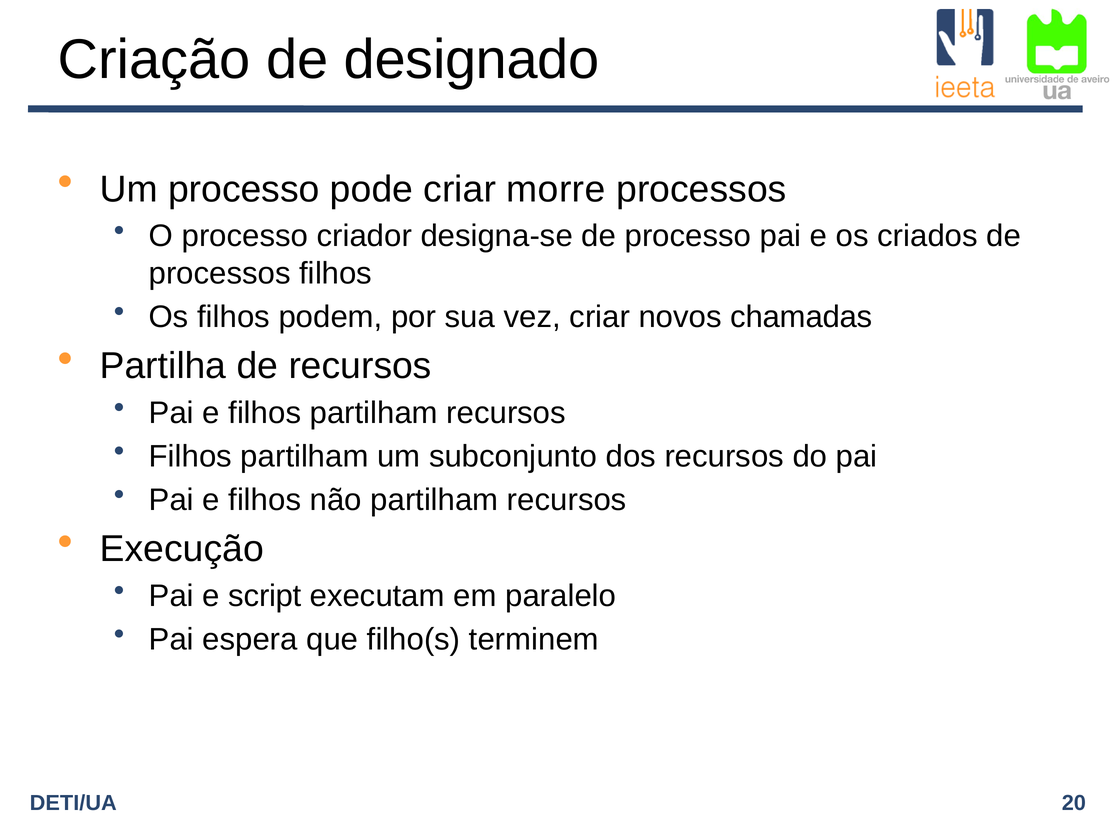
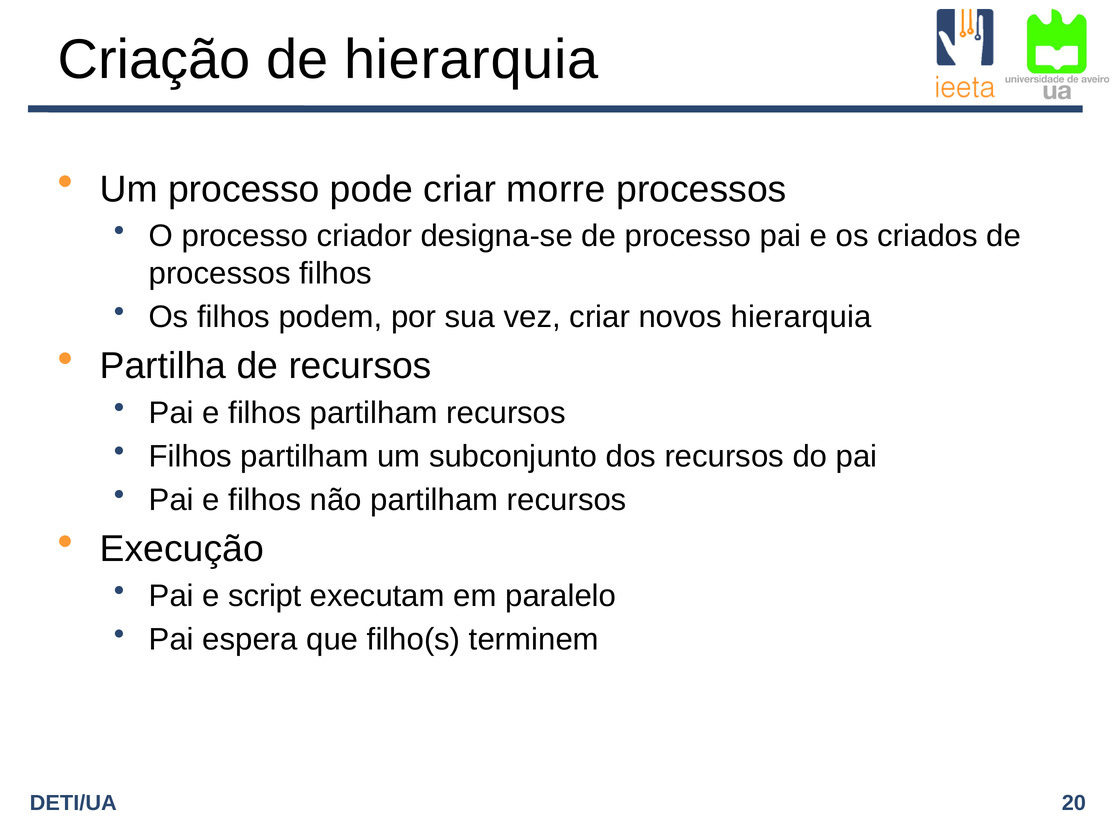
de designado: designado -> hierarquia (471, 60)
novos chamadas: chamadas -> hierarquia (801, 317)
